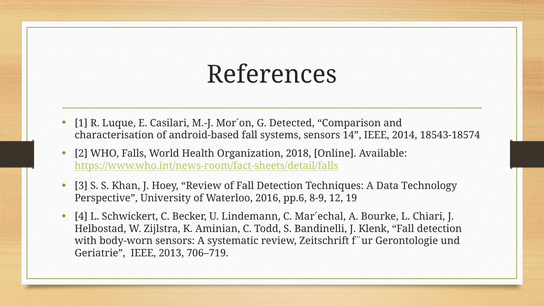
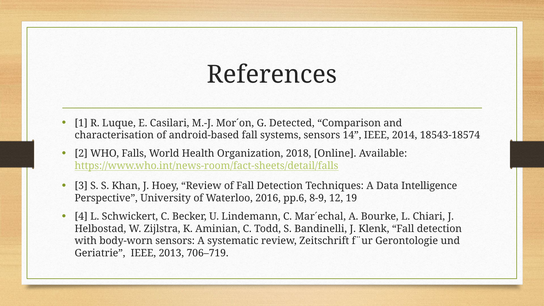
Technology: Technology -> Intelligence (429, 186)
